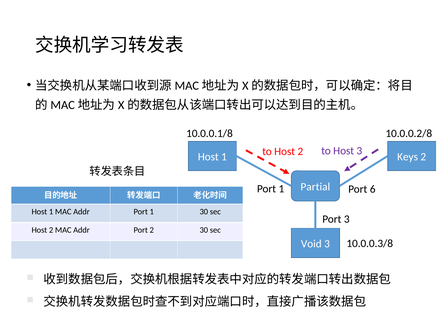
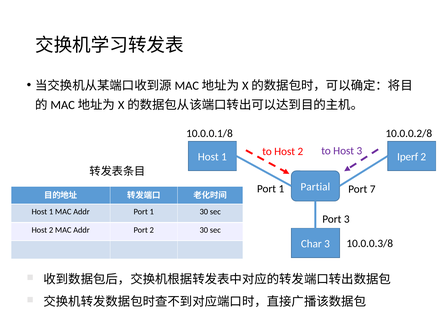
Keys: Keys -> Iperf (408, 157)
6: 6 -> 7 (373, 189)
Void: Void -> Char (311, 243)
